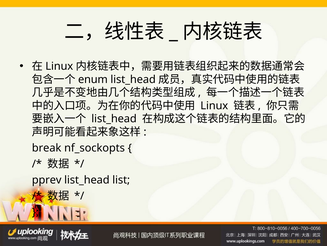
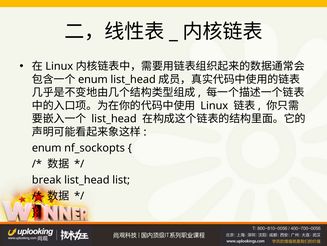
break: break -> enum (47, 148)
pprev: pprev -> break (47, 180)
